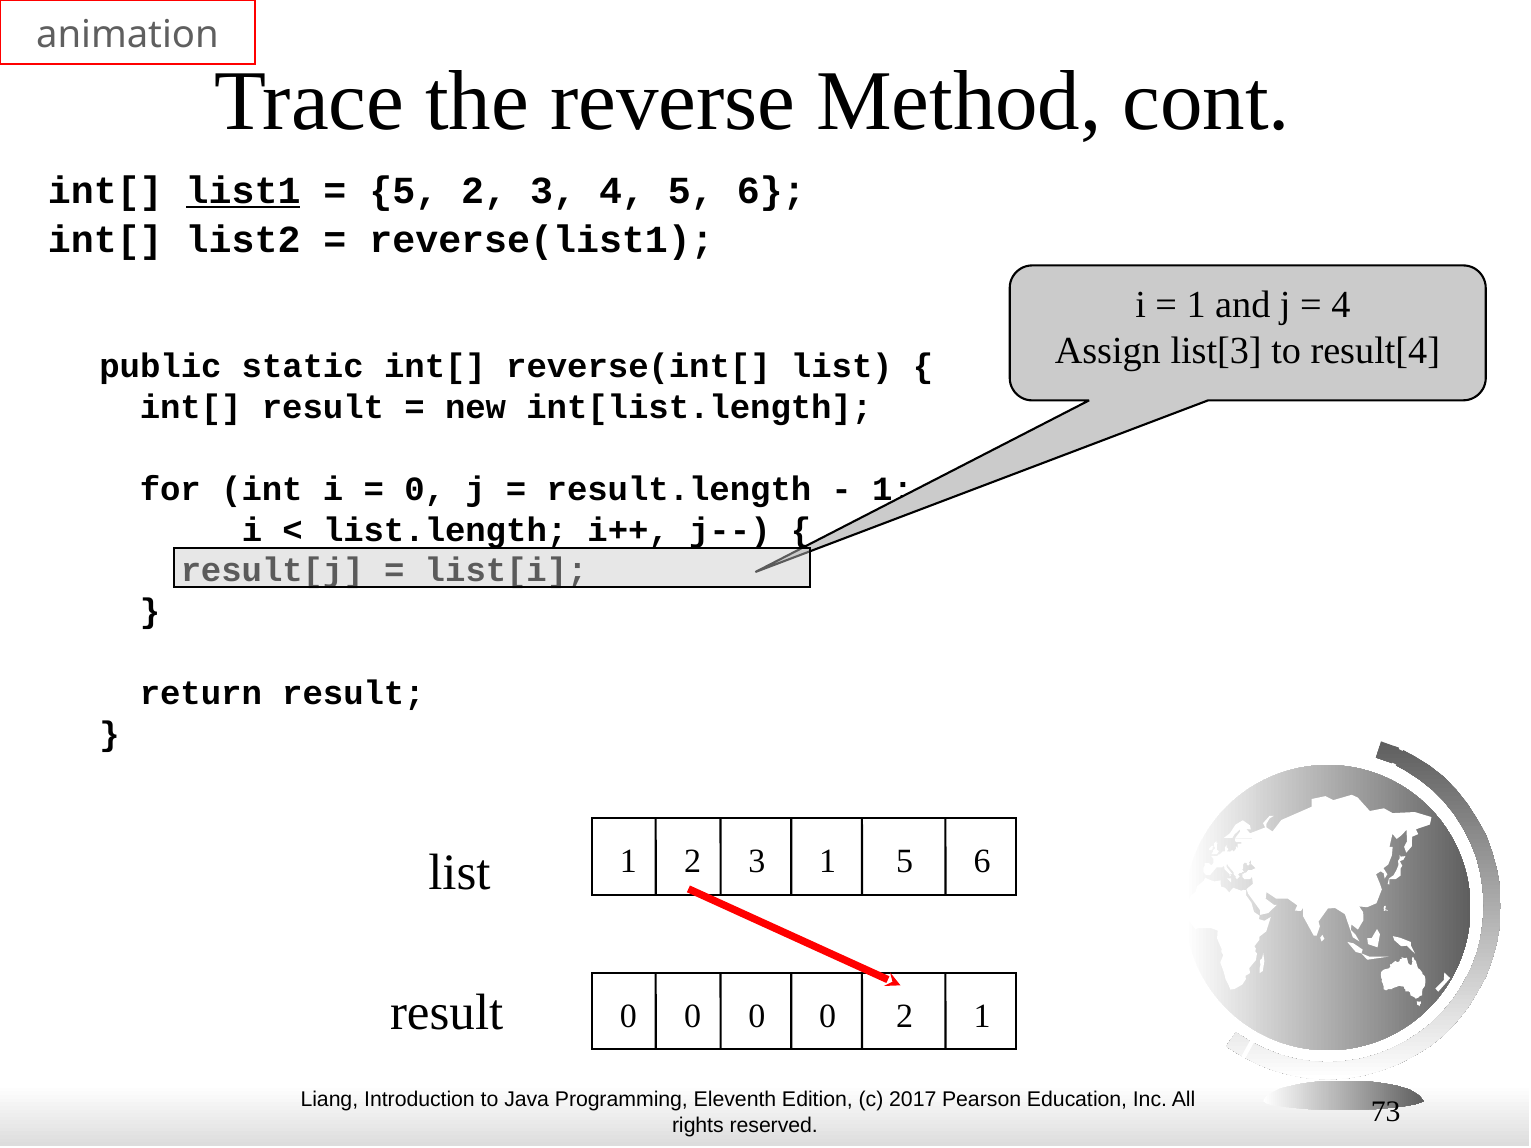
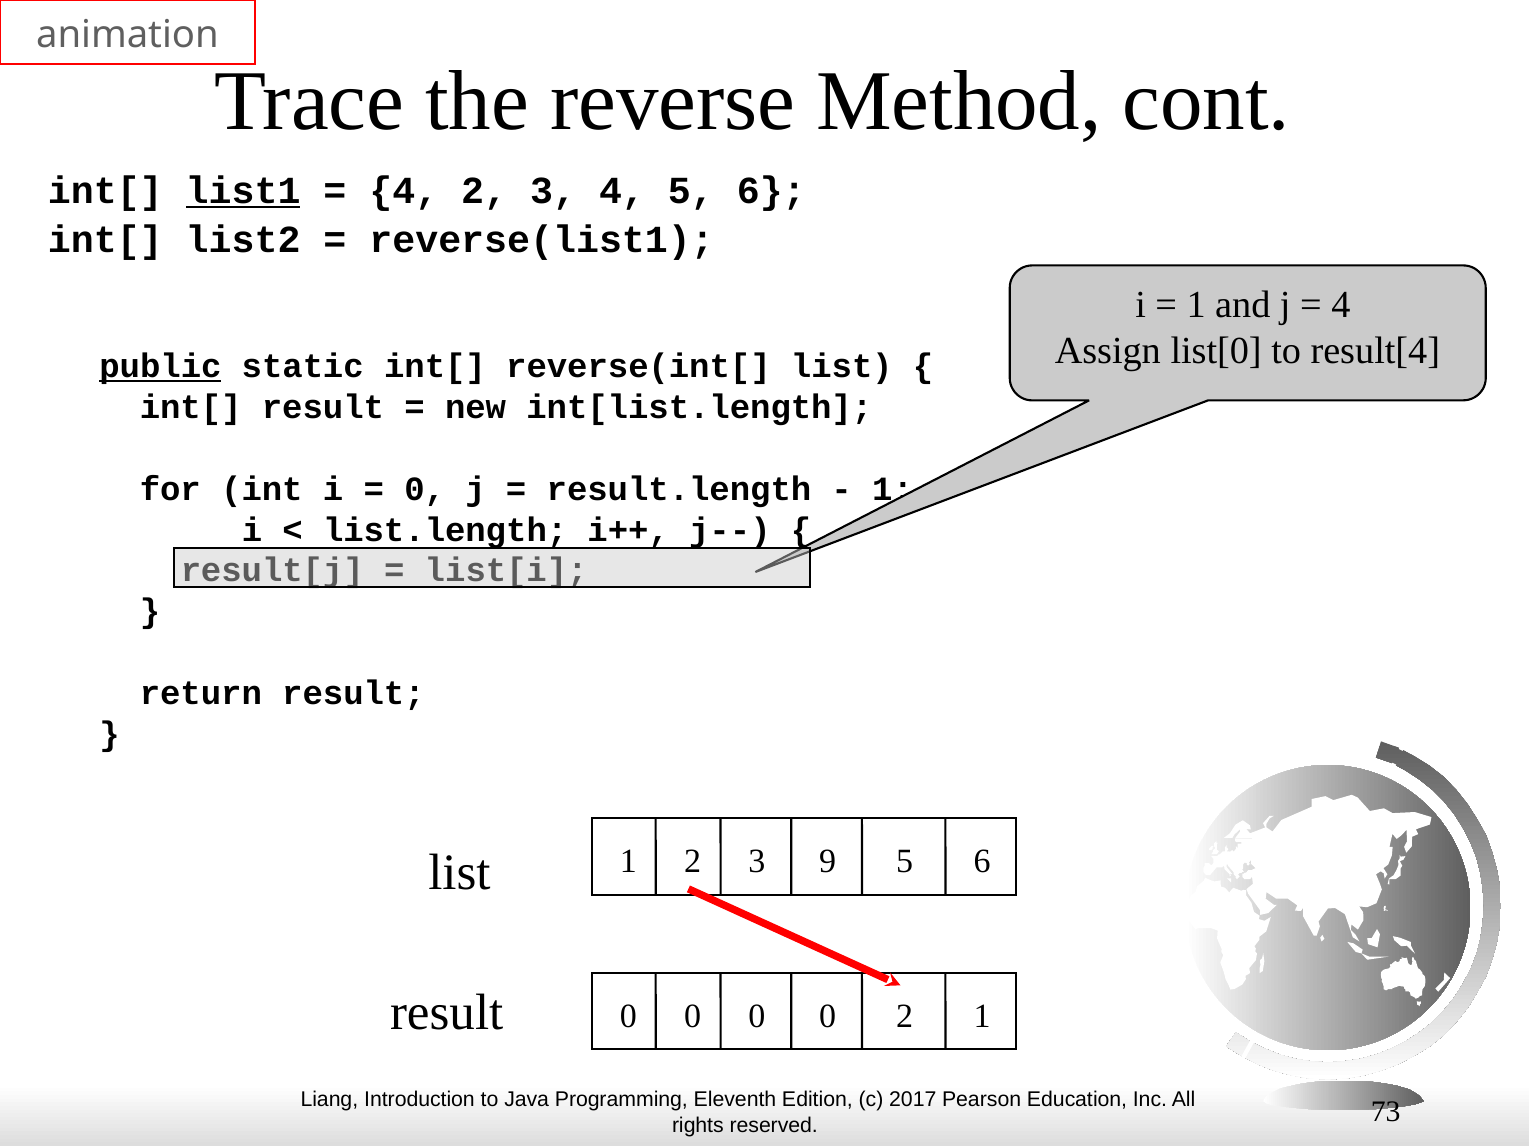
5: 5 -> 4 (404, 191)
list[3: list[3 -> list[0 (1216, 351)
public underline: none -> present (160, 367)
3 1: 1 -> 9 (828, 862)
